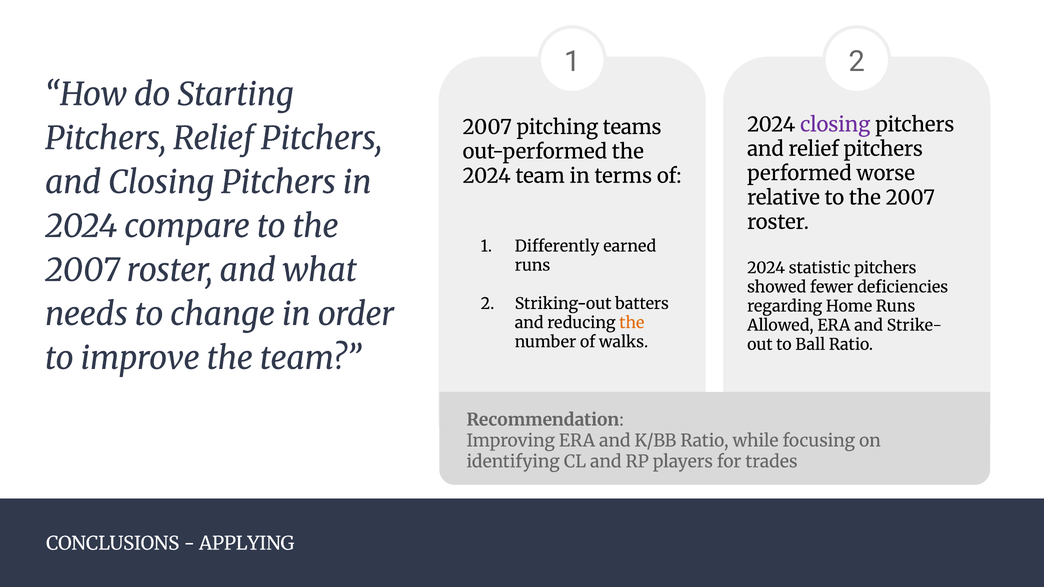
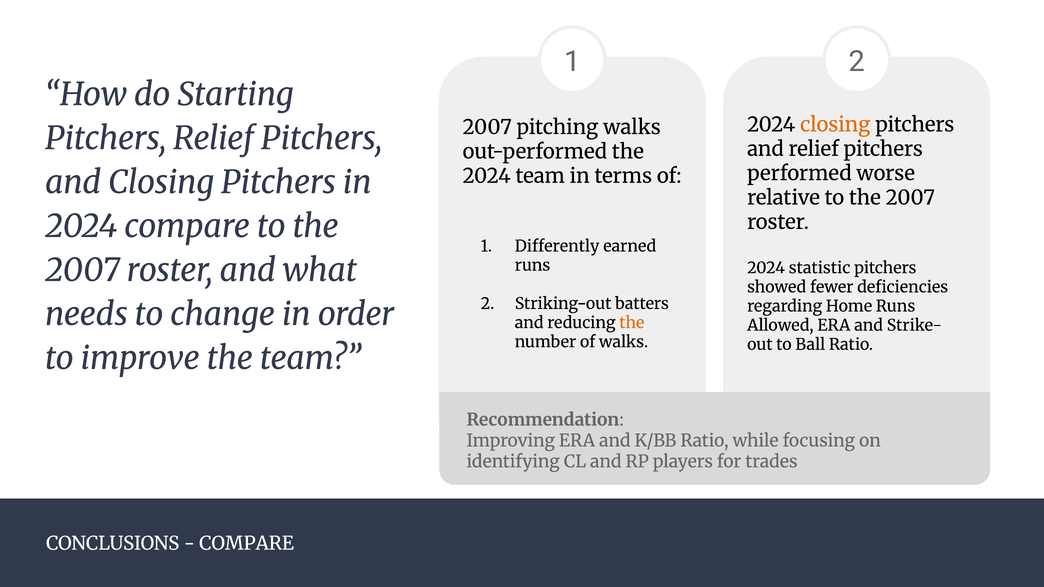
closing colour: purple -> orange (835, 125)
pitching teams: teams -> walks (632, 127)
APPLYING: APPLYING -> COMPARE (246, 544)
